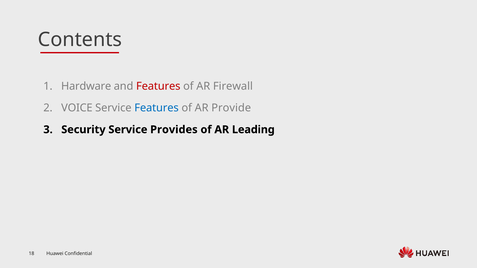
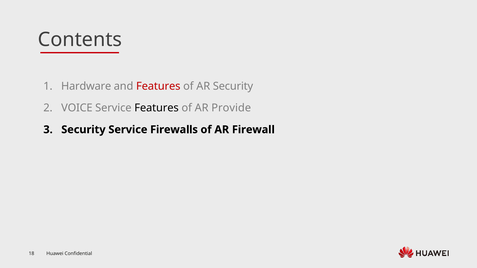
AR Firewall: Firewall -> Security (233, 86)
Features colour: blue -> black (157, 108)
Provides: Provides -> Firewalls (174, 130)
Leading: Leading -> Firewall (253, 130)
